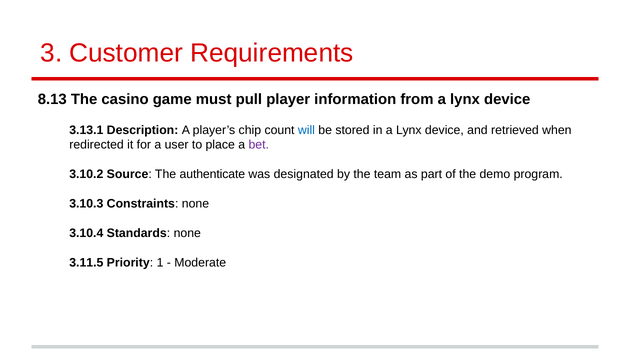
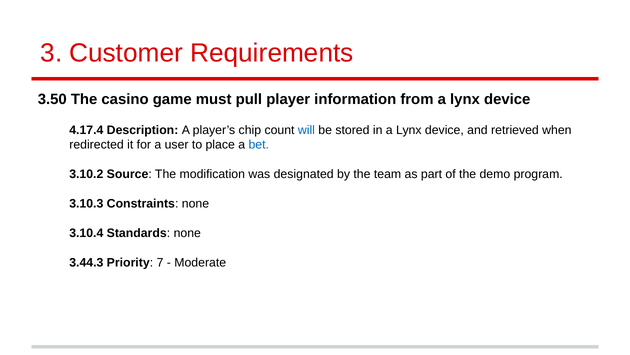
8.13: 8.13 -> 3.50 (52, 99)
3.13.1: 3.13.1 -> 4.17.4 (86, 130)
bet colour: purple -> blue (259, 144)
authenticate: authenticate -> modification (212, 174)
3.11.5: 3.11.5 -> 3.44.3 (86, 262)
1: 1 -> 7 (160, 262)
